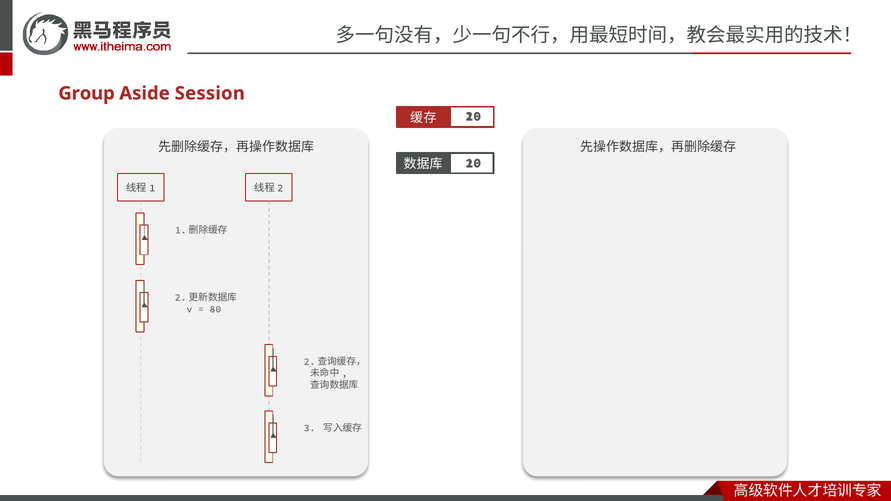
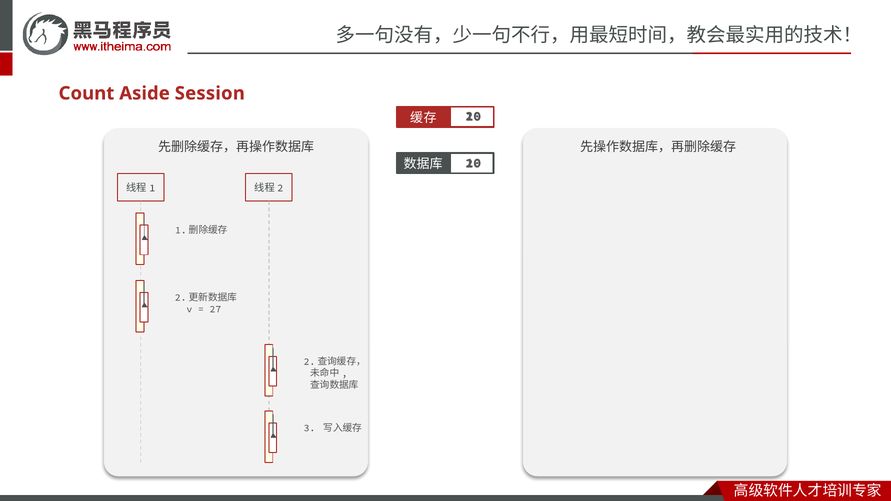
Group: Group -> Count (86, 93)
80: 80 -> 27 (215, 309)
